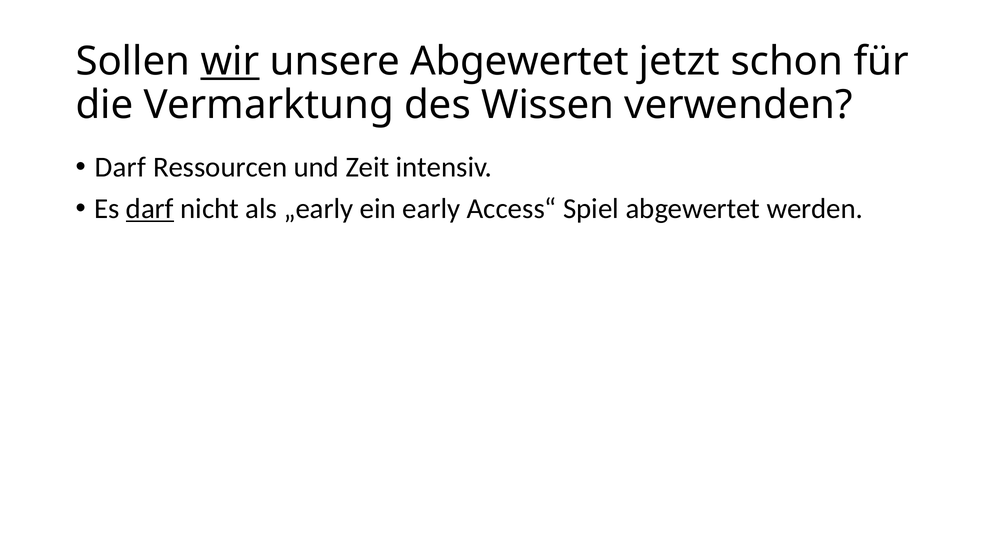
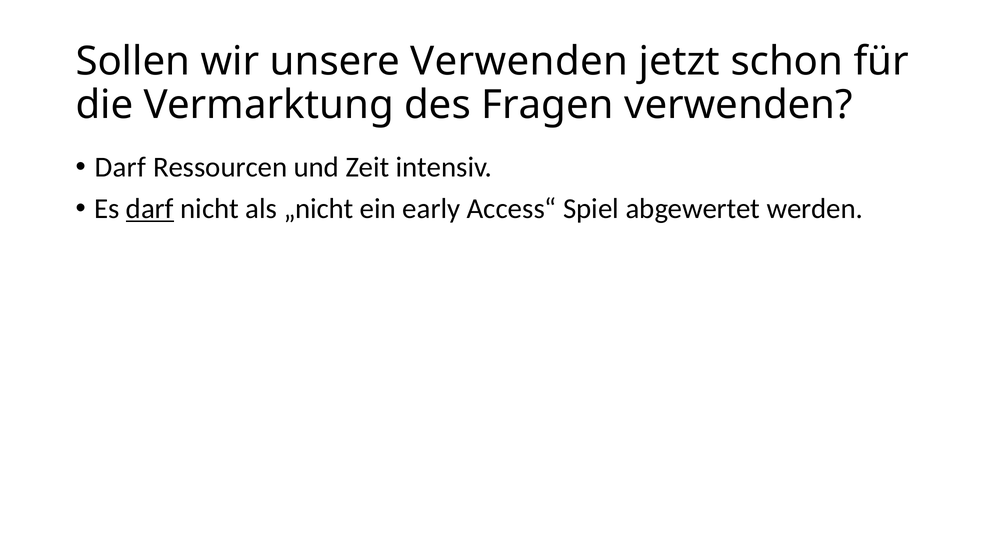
wir underline: present -> none (230, 62)
unsere Abgewertet: Abgewertet -> Verwenden (519, 62)
Wissen: Wissen -> Fragen (548, 105)
„early: „early -> „nicht (319, 209)
